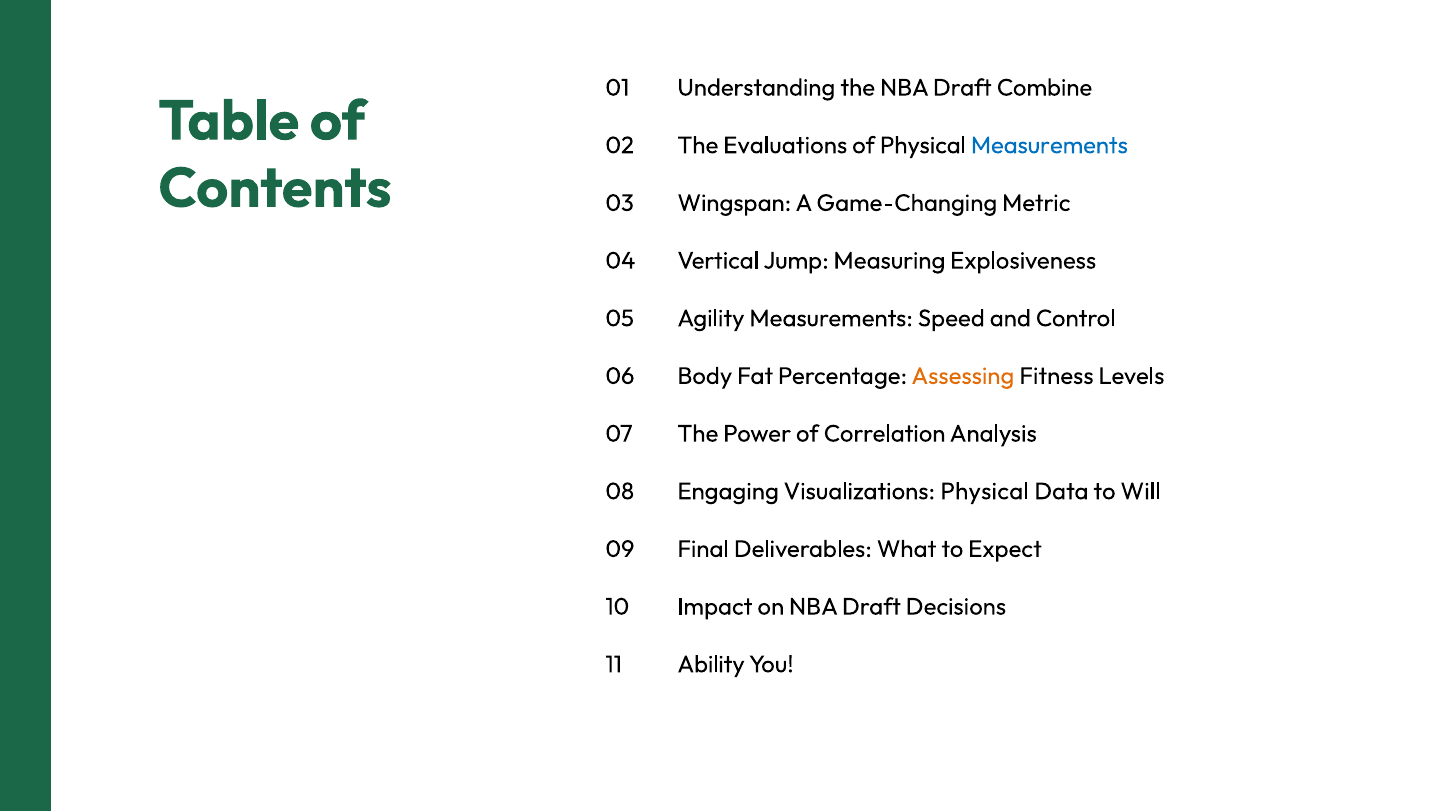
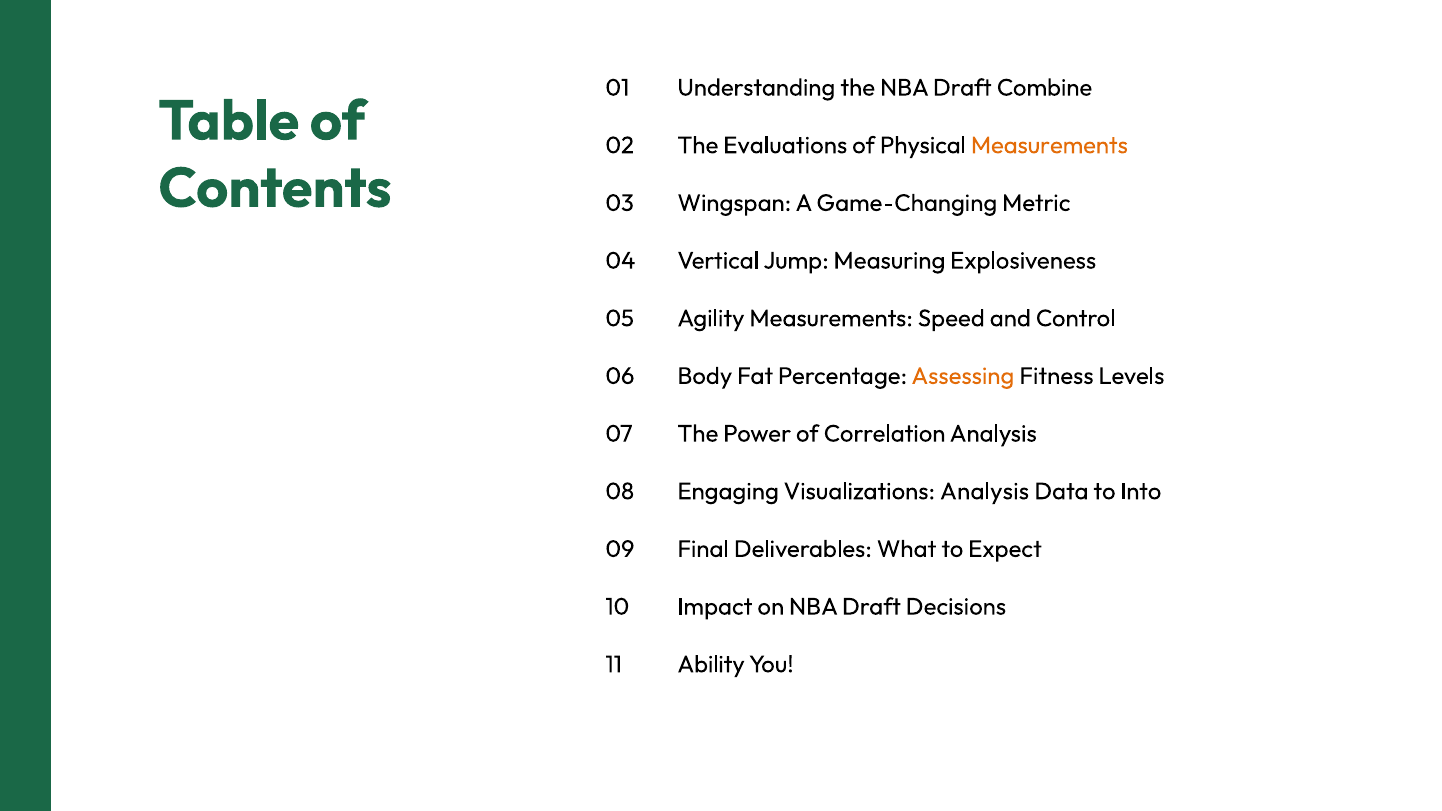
Measurements colour: blue -> orange (1049, 145)
Visualizations Physical: Physical -> Analysis (985, 491)
Will: Will -> Into (1141, 491)
